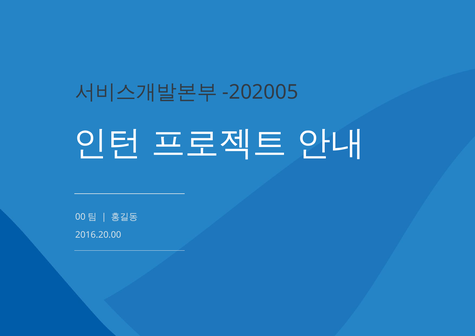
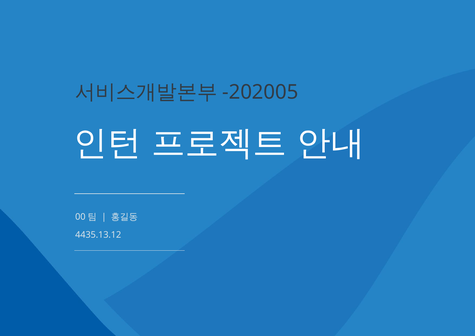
2016.20.00: 2016.20.00 -> 4435.13.12 (98, 235)
